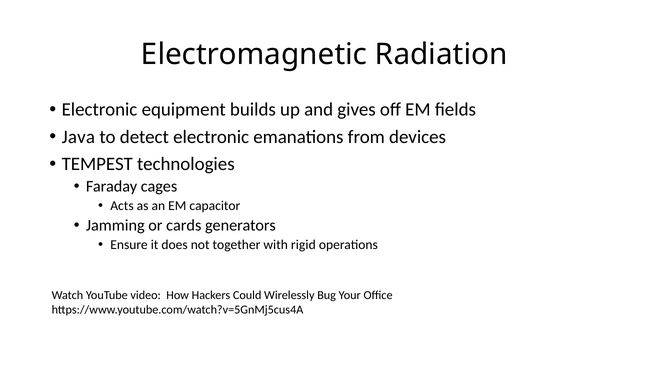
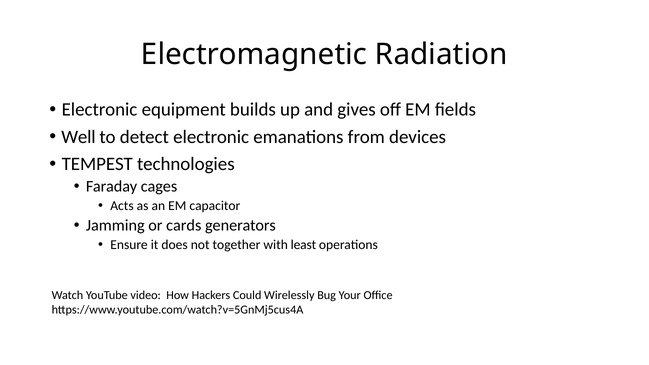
Java: Java -> Well (79, 137)
rigid: rigid -> least (303, 245)
